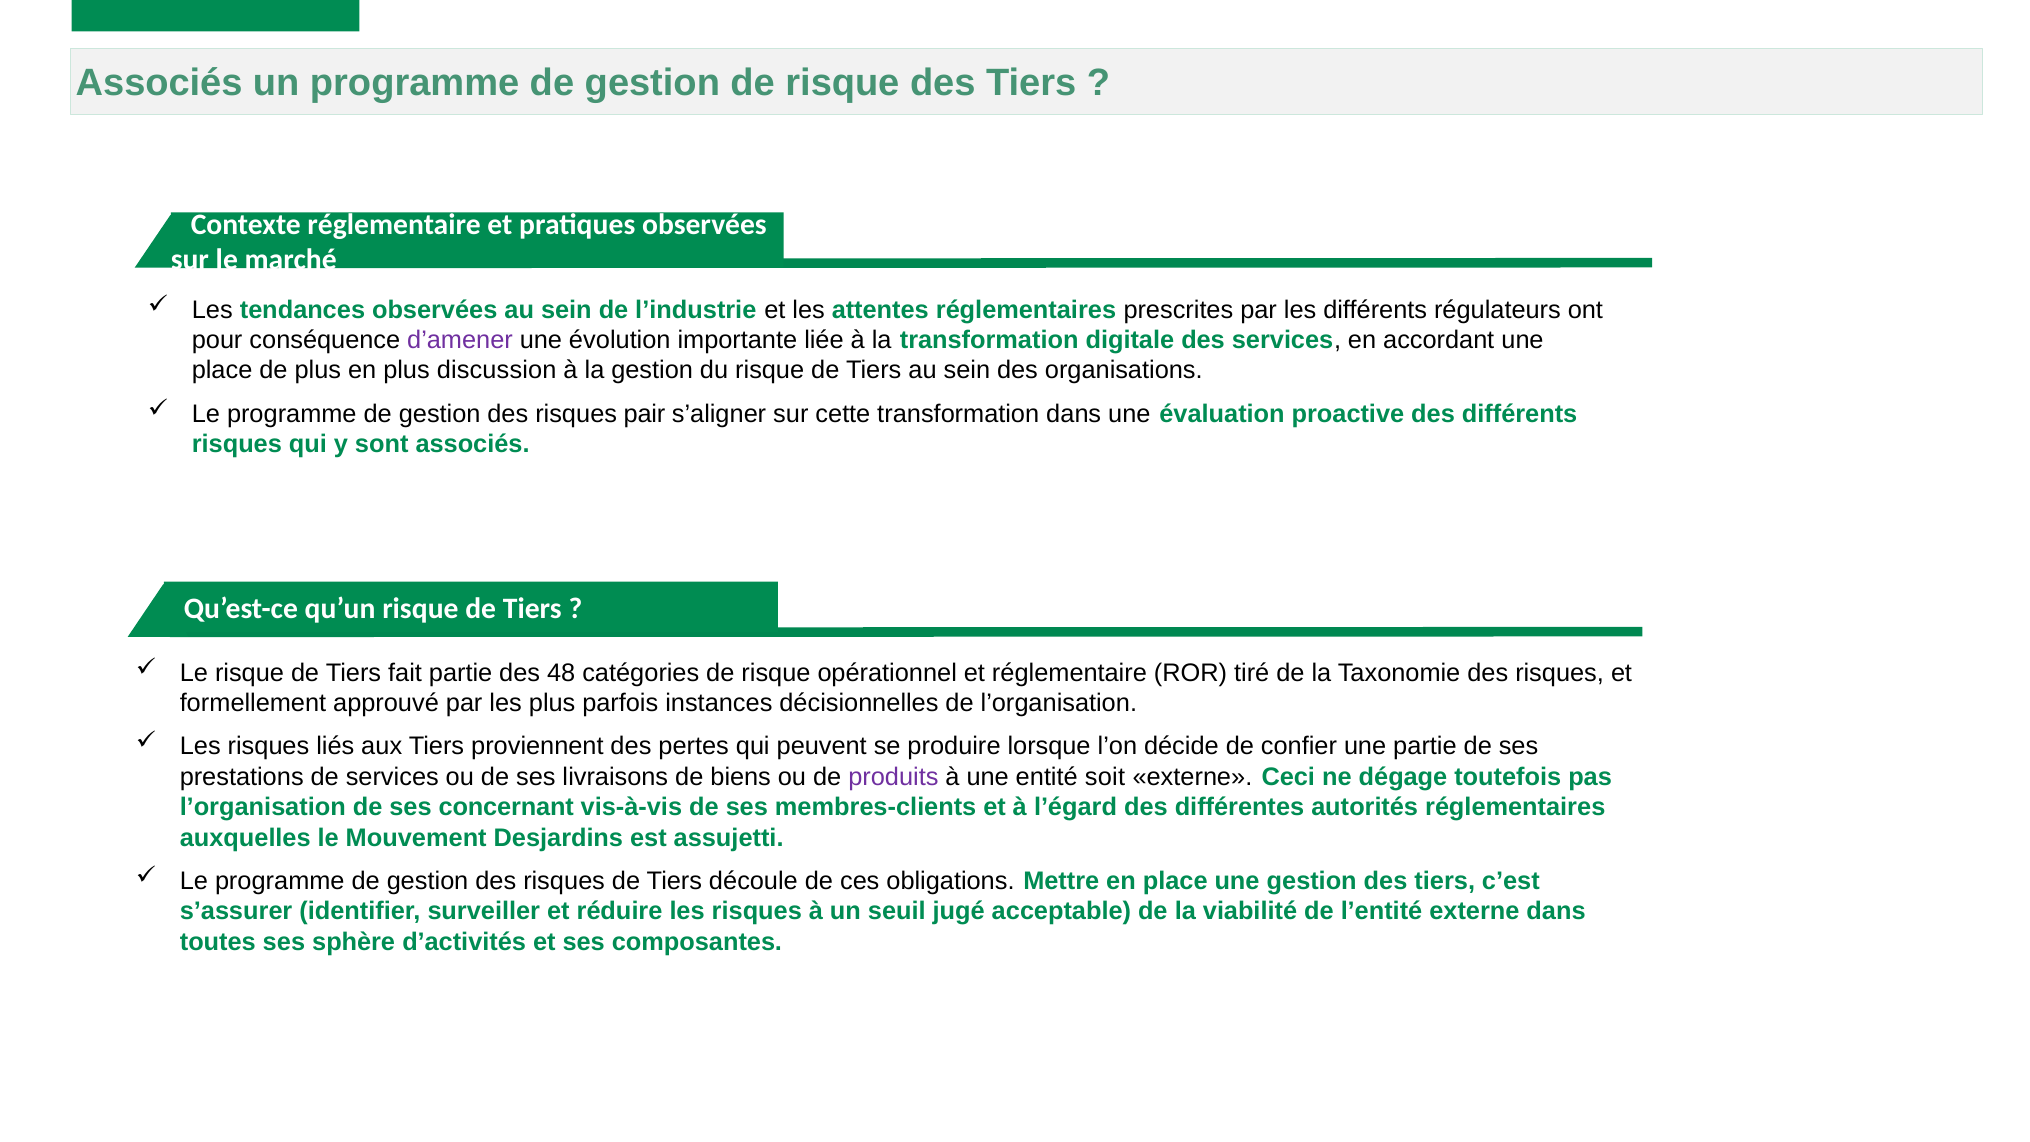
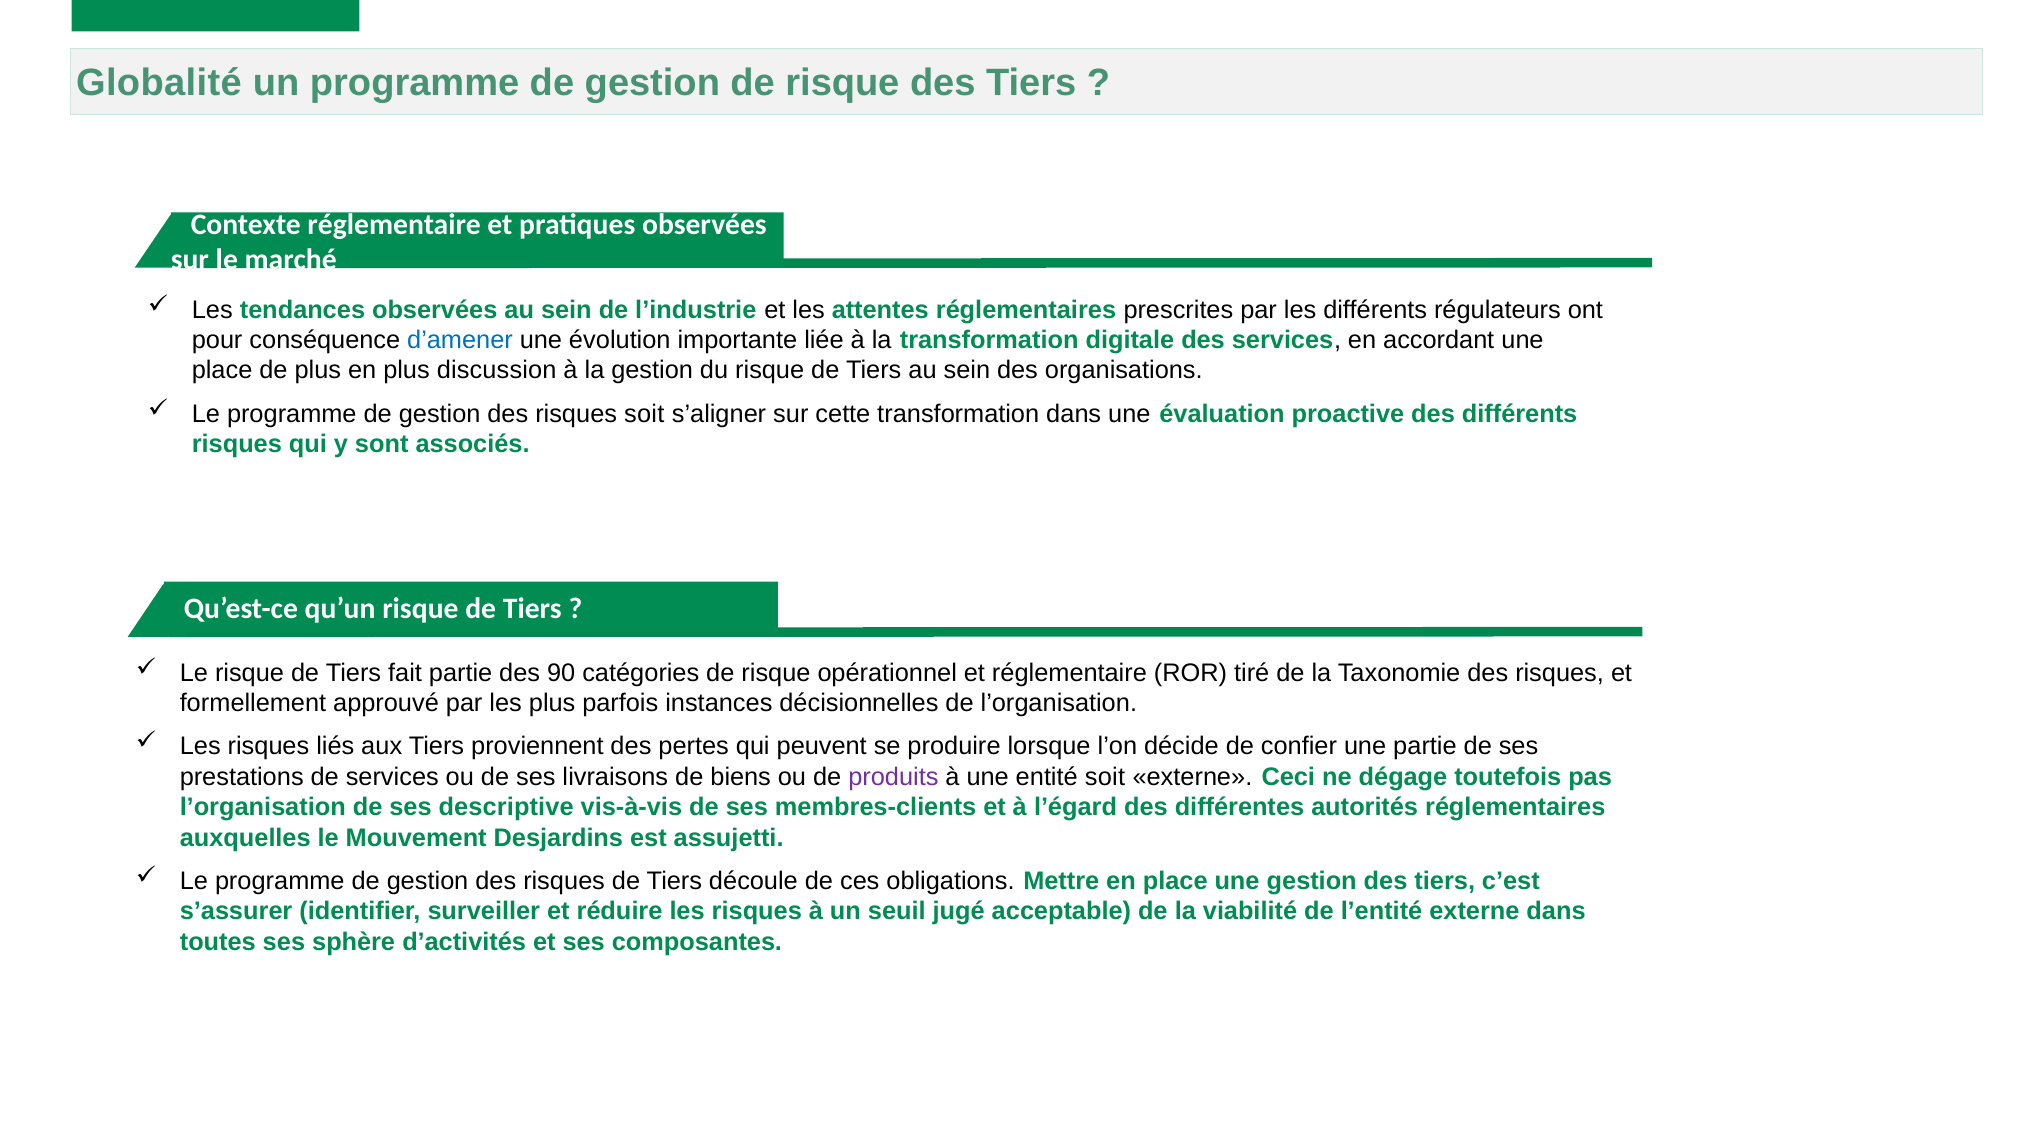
Associés: Associés -> Globalité (159, 83)
d’amener colour: purple -> blue (460, 340)
risques pair: pair -> soit (644, 414)
48: 48 -> 90 (561, 673)
concernant: concernant -> descriptive (506, 807)
